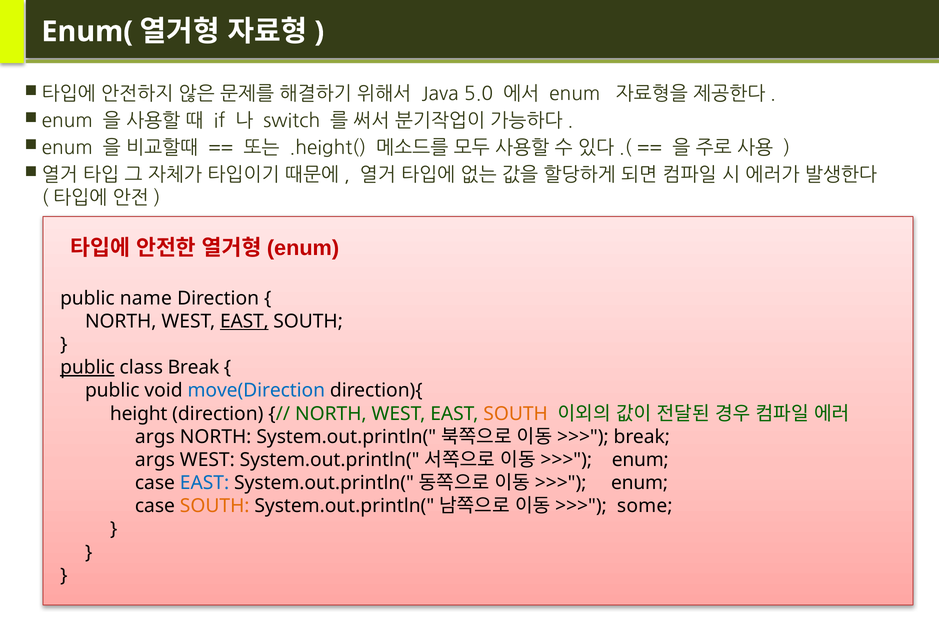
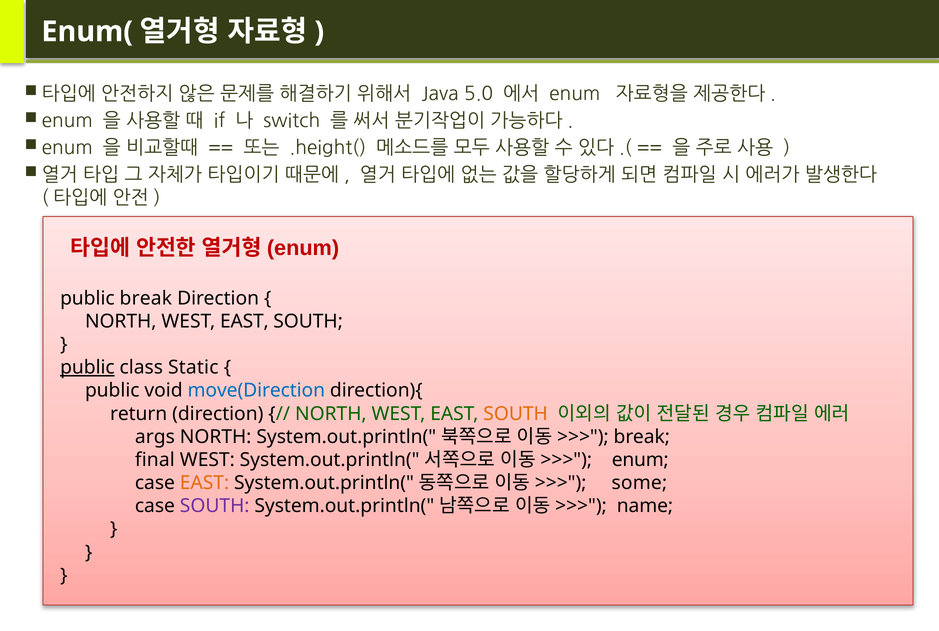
public name: name -> break (146, 298)
EAST underline: present -> none (244, 322)
class Break: Break -> Static (193, 368)
height: height -> return (139, 414)
args: args -> final (155, 460)
EAST colour: blue -> orange (205, 483)
enum: enum -> some (639, 483)
SOUTH colour: orange -> purple (215, 506)
some: some -> name (645, 506)
